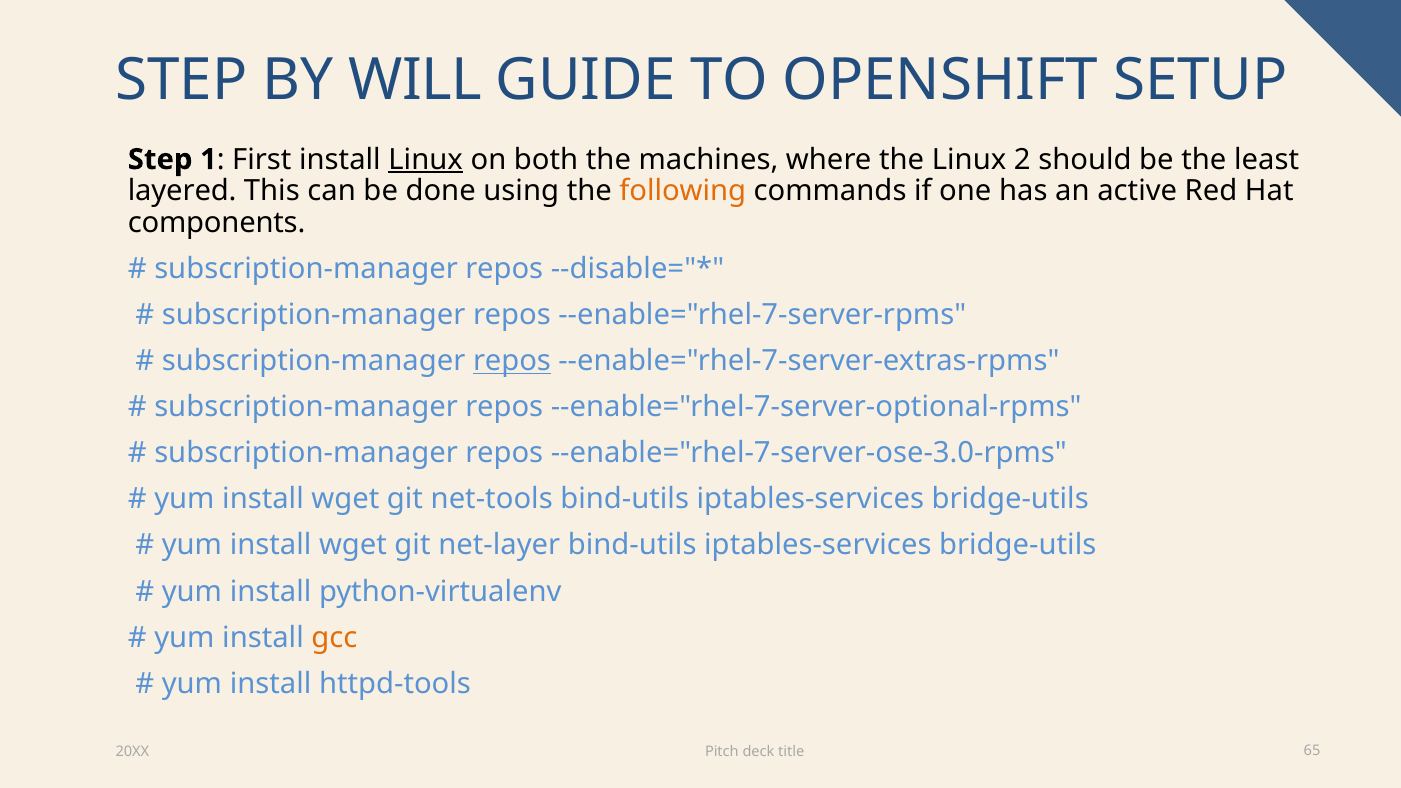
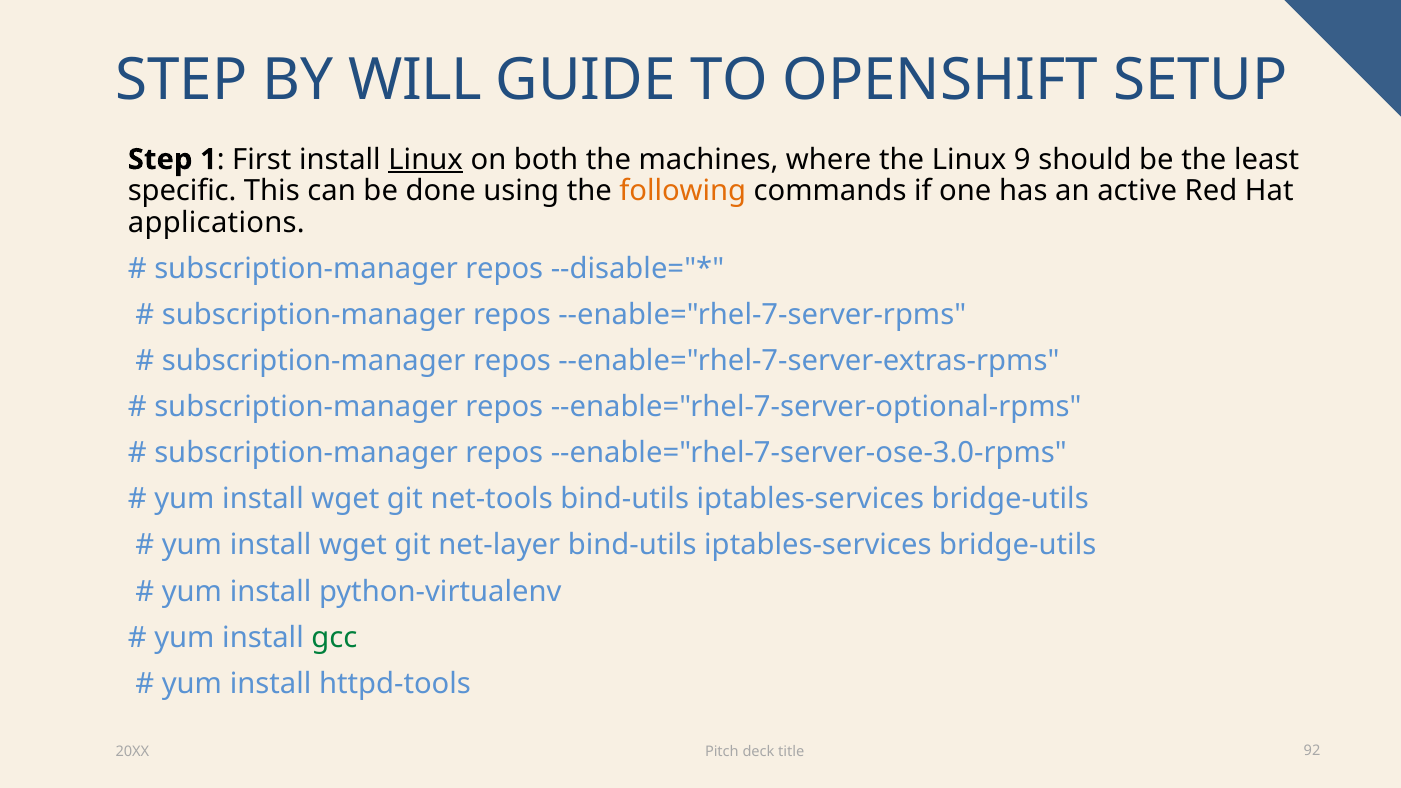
2: 2 -> 9 (1022, 159)
layered: layered -> specific (182, 191)
components: components -> applications (216, 223)
repos underline: present -> none (512, 361)
gcc colour: orange -> green (334, 638)
65: 65 -> 92 (1312, 751)
